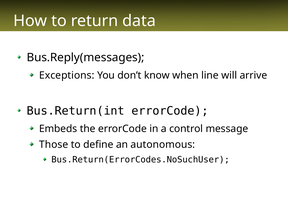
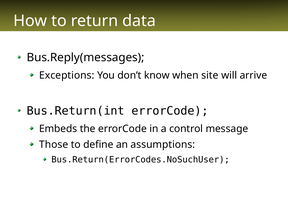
line: line -> site (210, 75)
autonomous: autonomous -> assumptions (163, 145)
